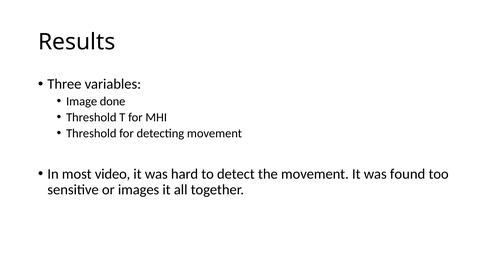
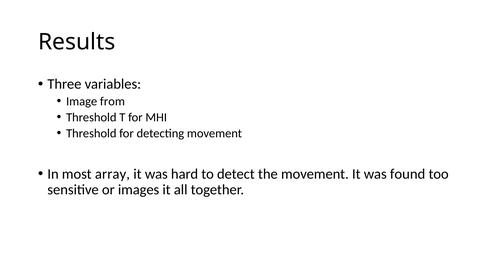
done: done -> from (112, 102)
video: video -> array (112, 174)
